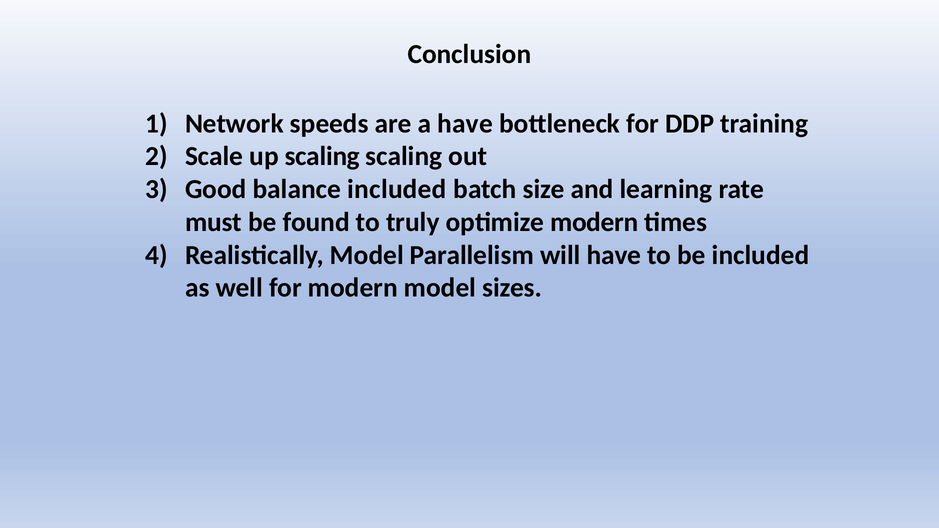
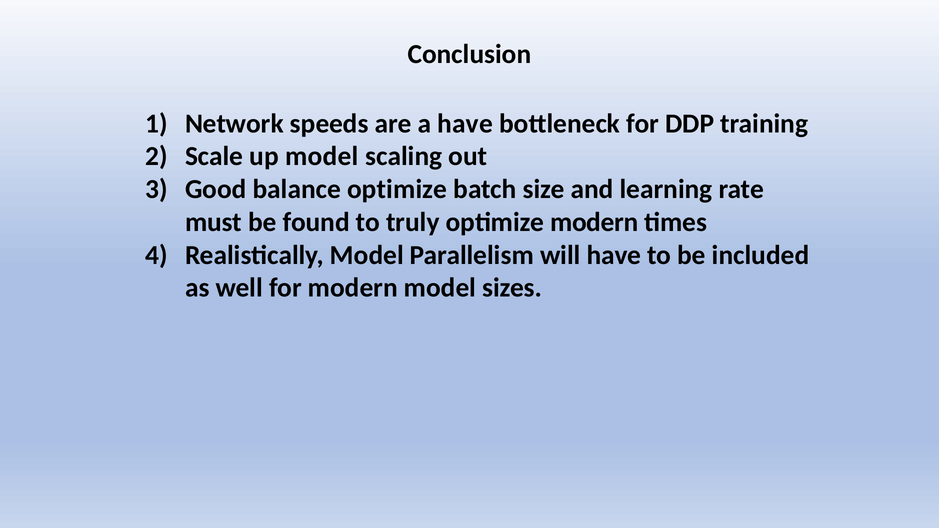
up scaling: scaling -> model (322, 156)
balance included: included -> optimize (397, 189)
